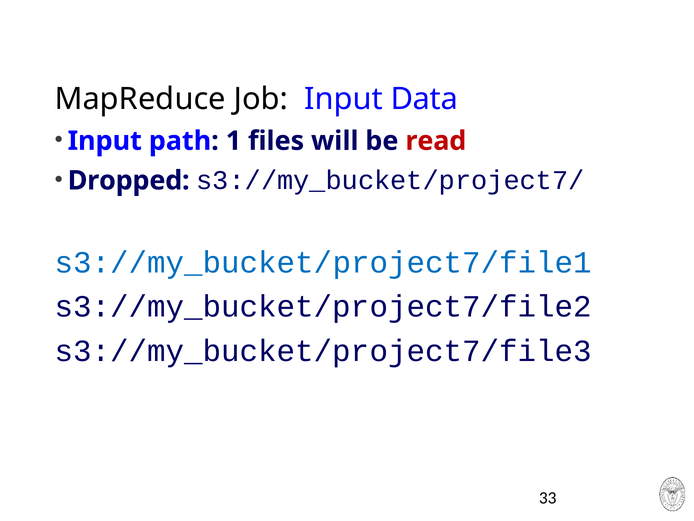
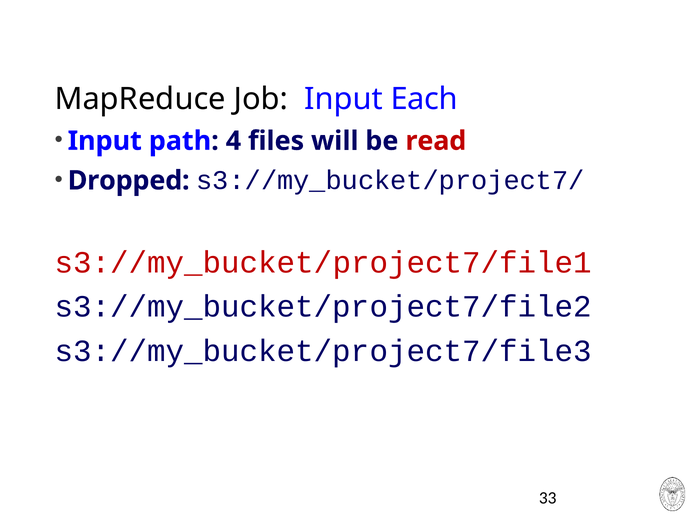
Data: Data -> Each (424, 99)
1: 1 -> 4 (233, 141)
s3://my_bucket/project7/file1 colour: blue -> red (323, 262)
